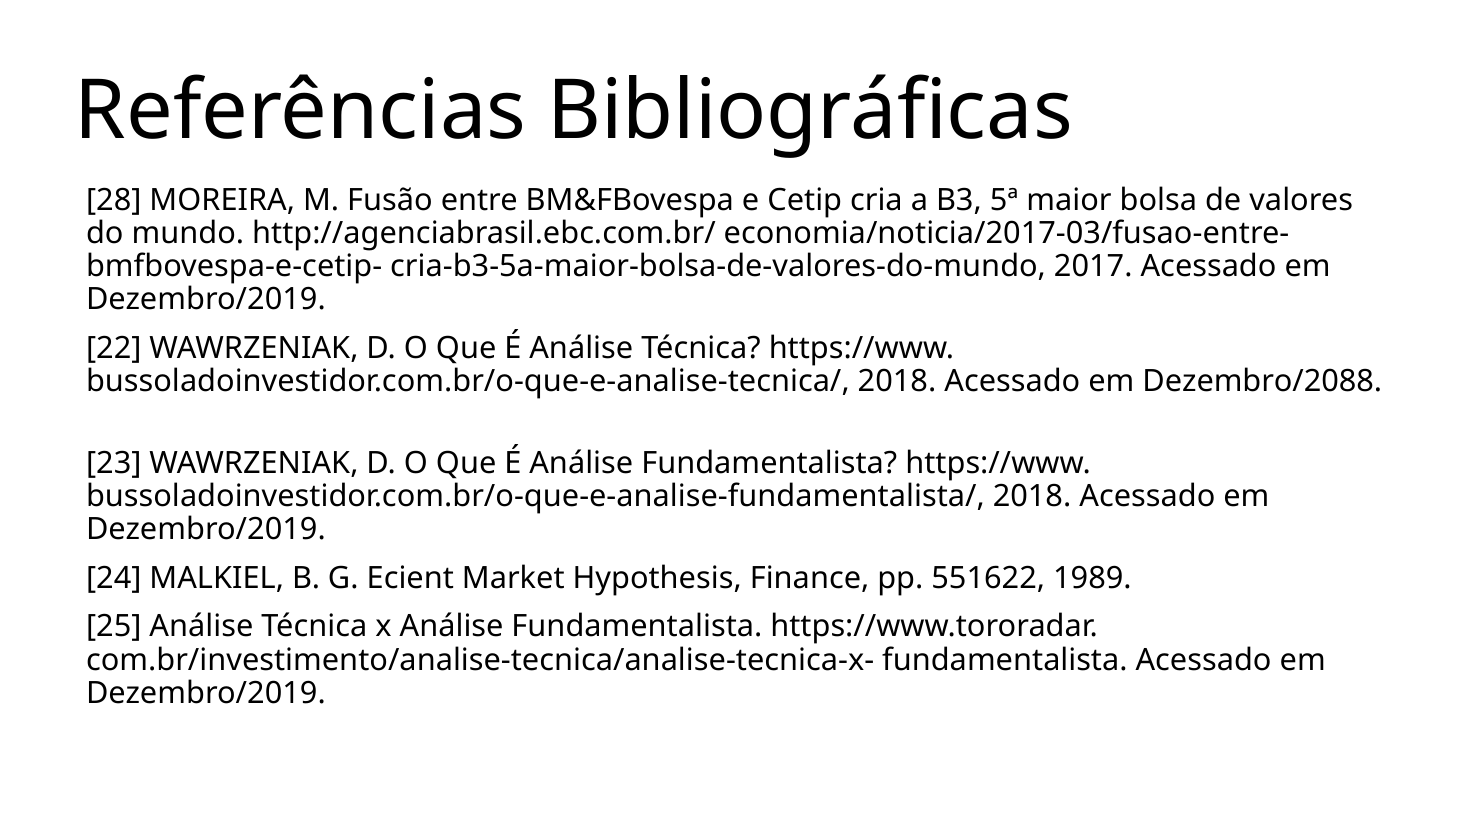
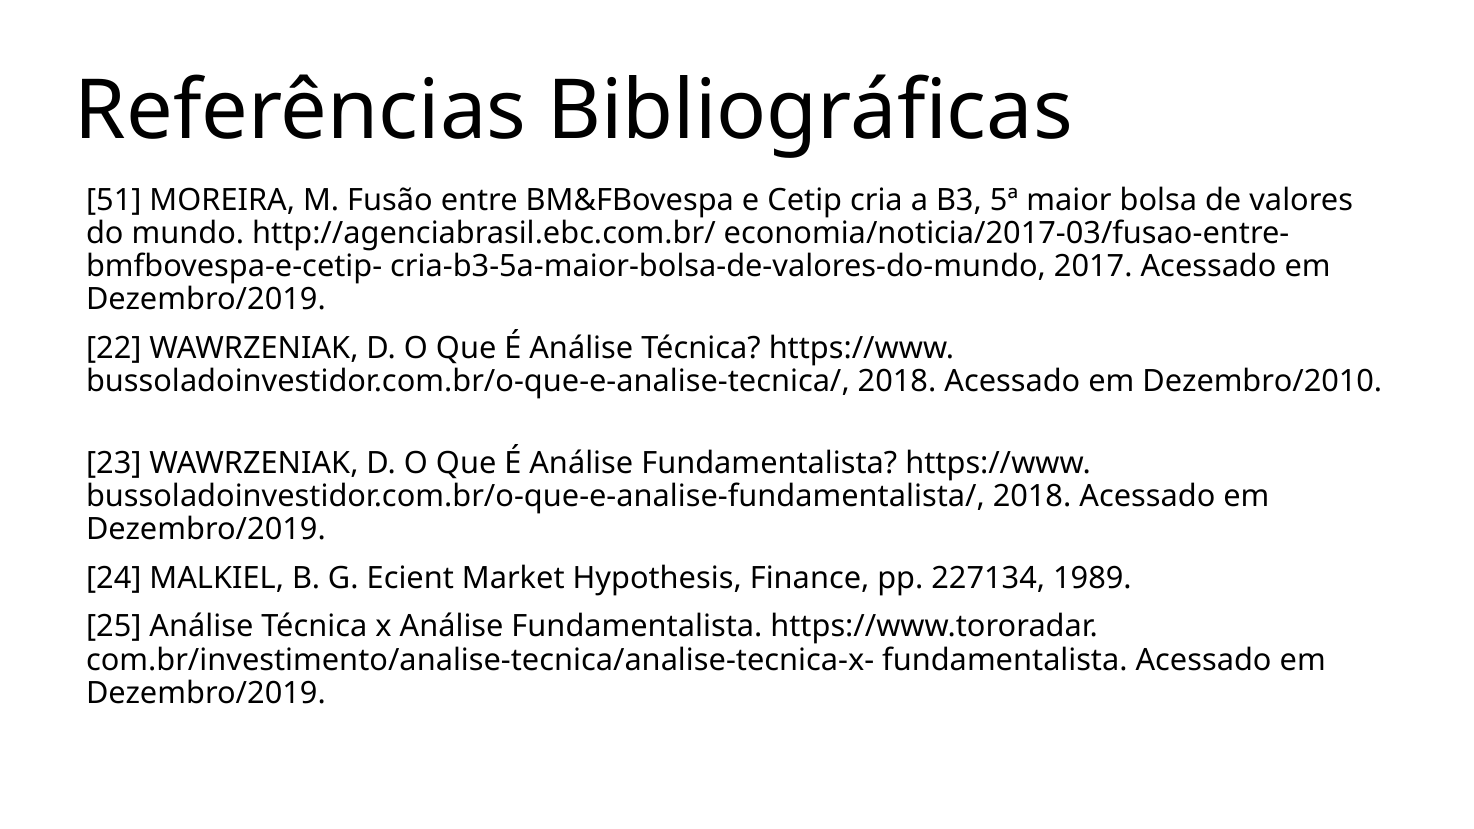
28: 28 -> 51 (114, 200)
Dezembro/2088: Dezembro/2088 -> Dezembro/2010 (1262, 381)
551622: 551622 -> 227134 (988, 578)
